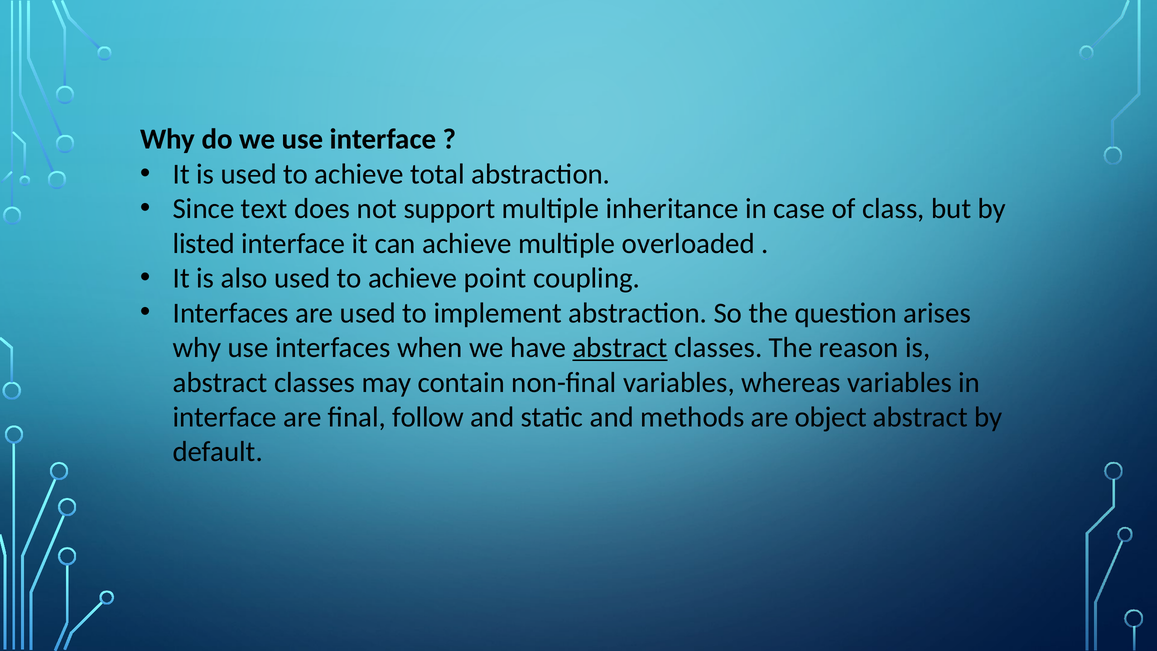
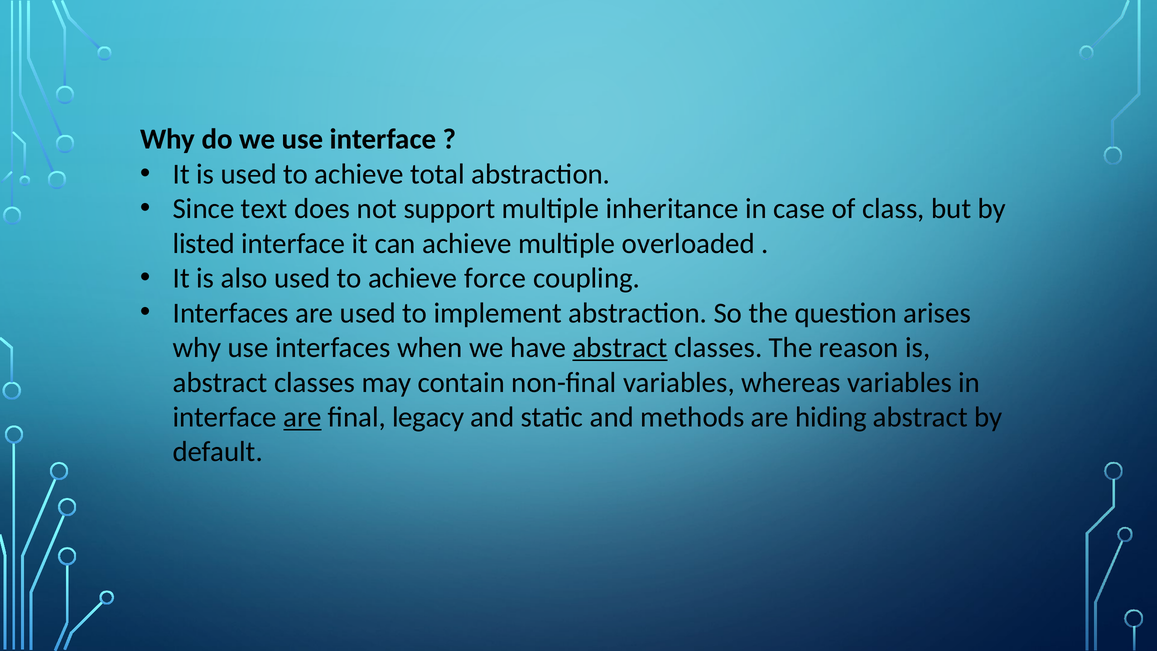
point: point -> force (495, 278)
are underline: none -> present (302, 417)
follow: follow -> legacy (428, 417)
object: object -> hiding (831, 417)
